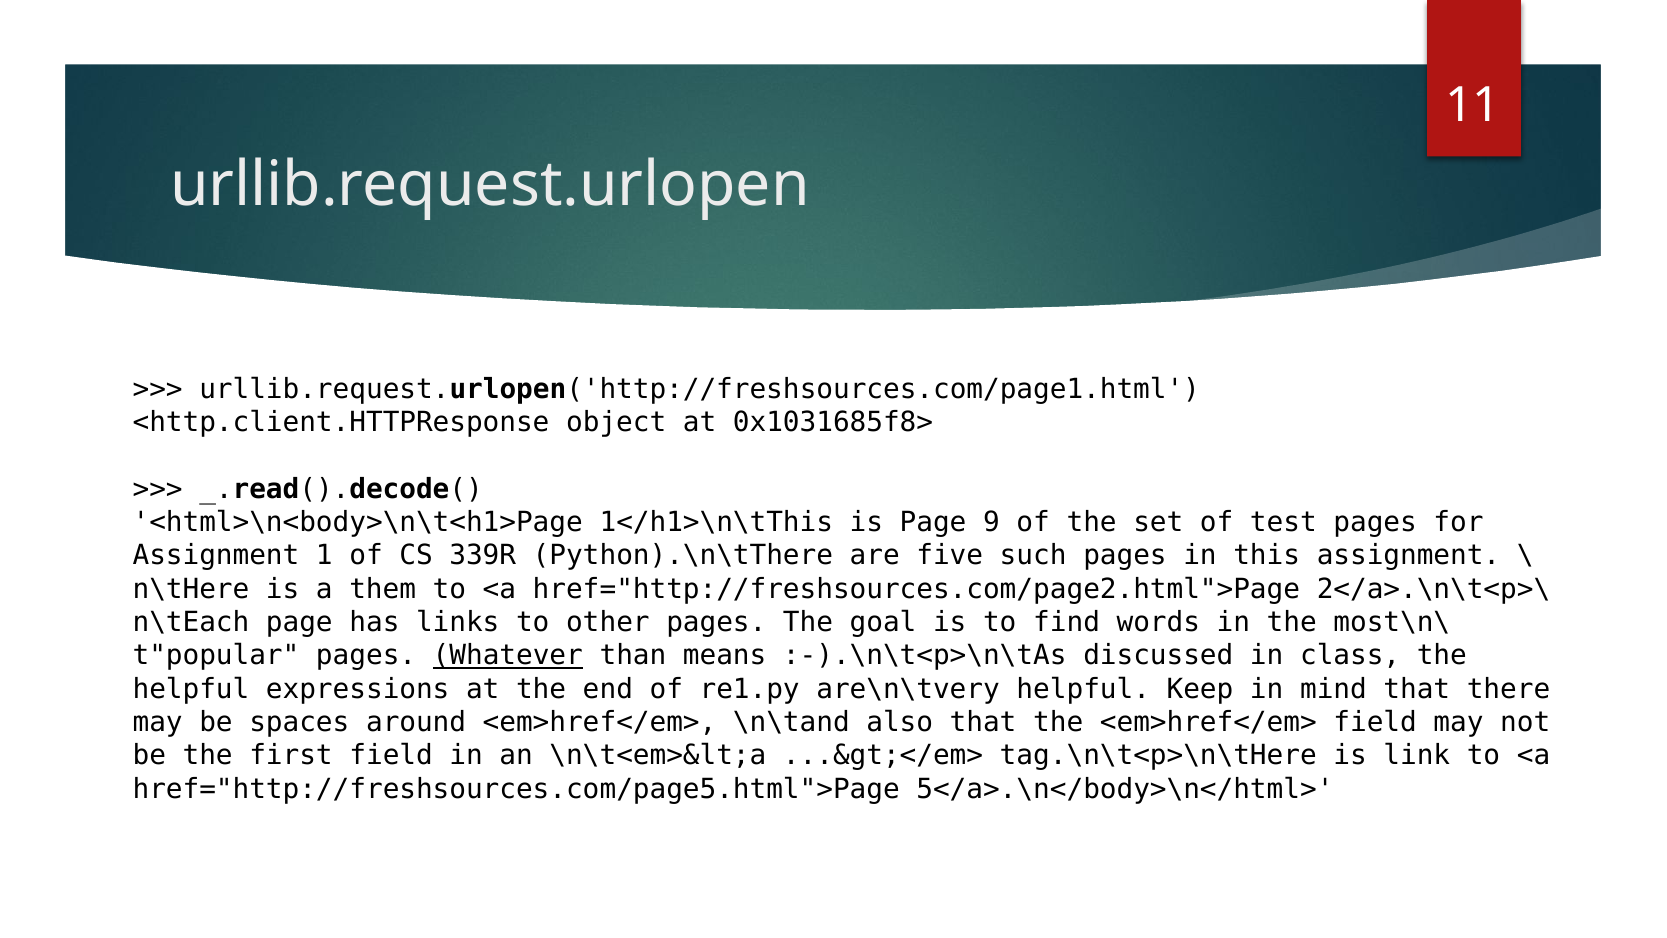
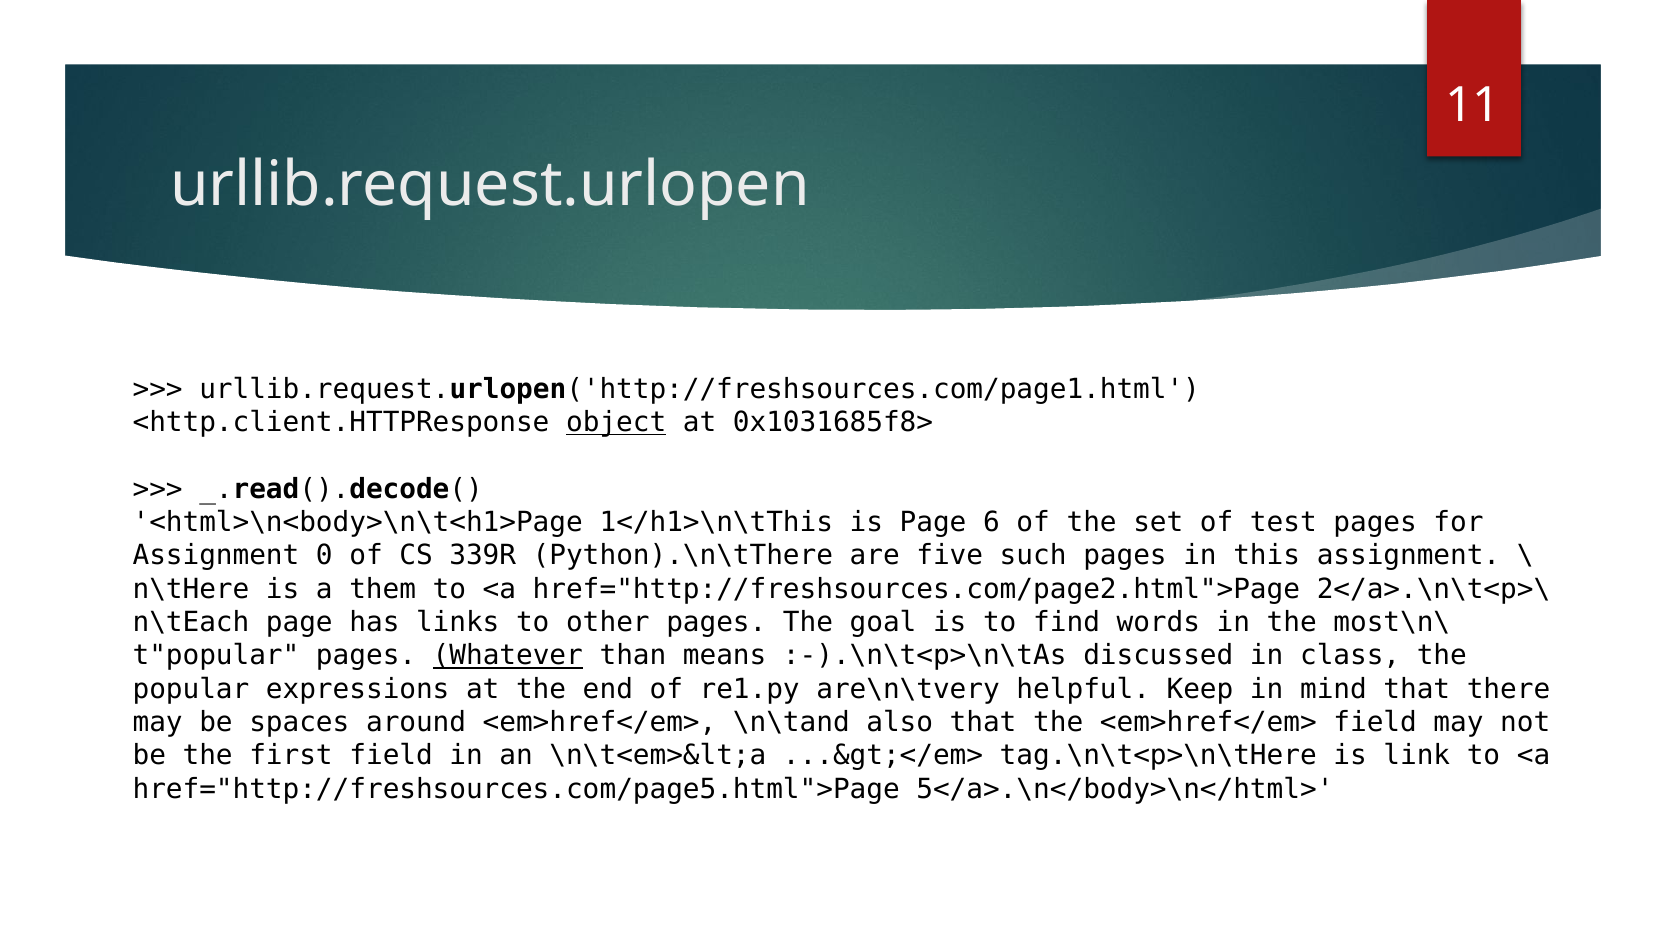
object underline: none -> present (616, 422)
9: 9 -> 6 (991, 522)
1: 1 -> 0 (324, 556)
helpful: helpful -> popular (191, 689)
